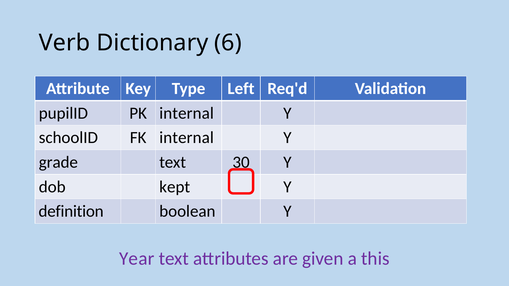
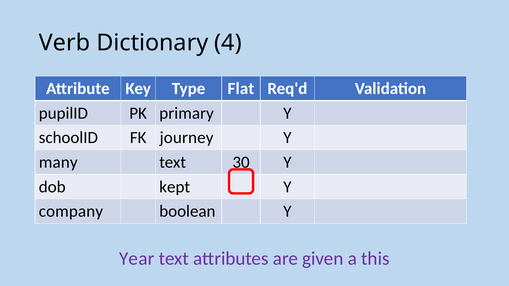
6: 6 -> 4 (228, 43)
Left: Left -> Flat (241, 89)
PK internal: internal -> primary (187, 113)
FK internal: internal -> journey (187, 138)
grade: grade -> many (58, 162)
definition: definition -> company (71, 212)
